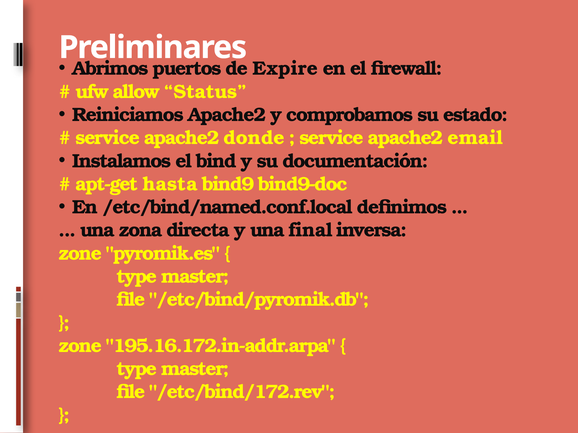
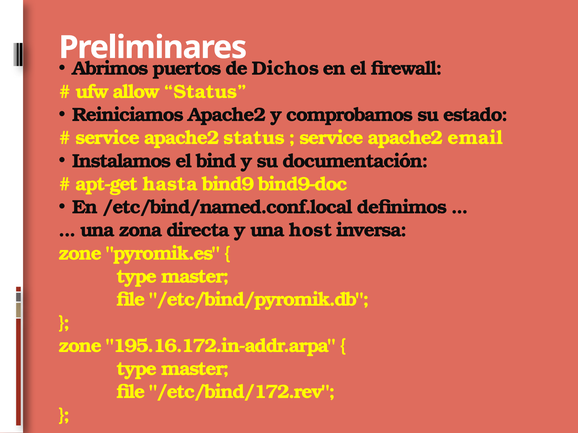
Expire: Expire -> Dichos (285, 69)
apache2 donde: donde -> status (254, 138)
final: final -> host (311, 231)
